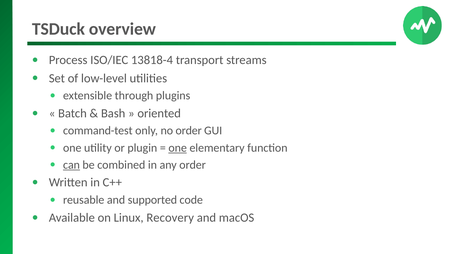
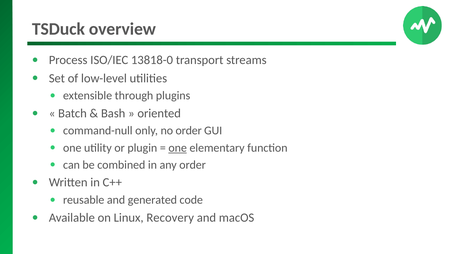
13818-4: 13818-4 -> 13818-0 (152, 60)
command-test: command-test -> command-null (98, 131)
can underline: present -> none (71, 165)
supported: supported -> generated (152, 200)
